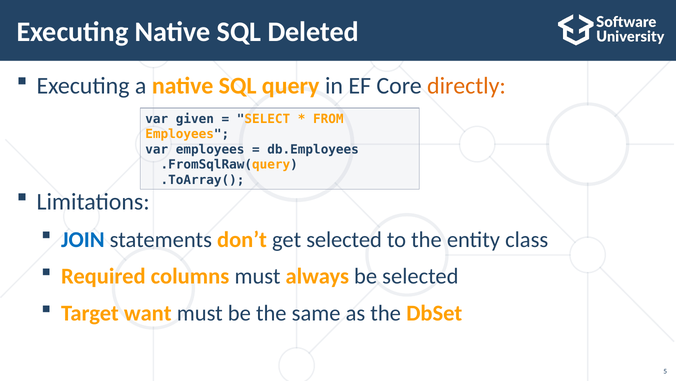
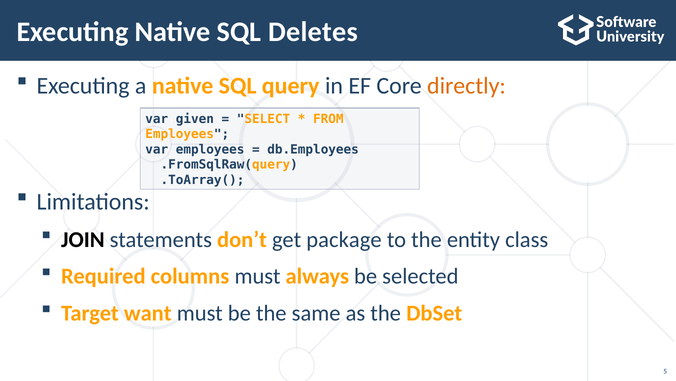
Deleted: Deleted -> Deletes (313, 32)
JOIN colour: blue -> black (83, 239)
get selected: selected -> package (344, 239)
